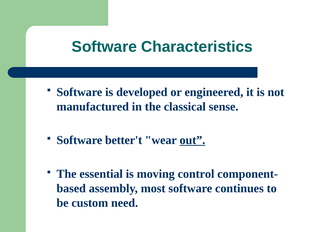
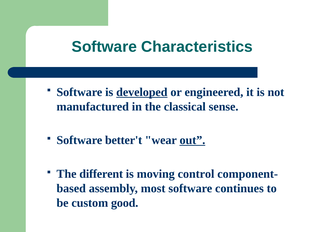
developed underline: none -> present (142, 92)
essential: essential -> different (101, 174)
need: need -> good (125, 203)
